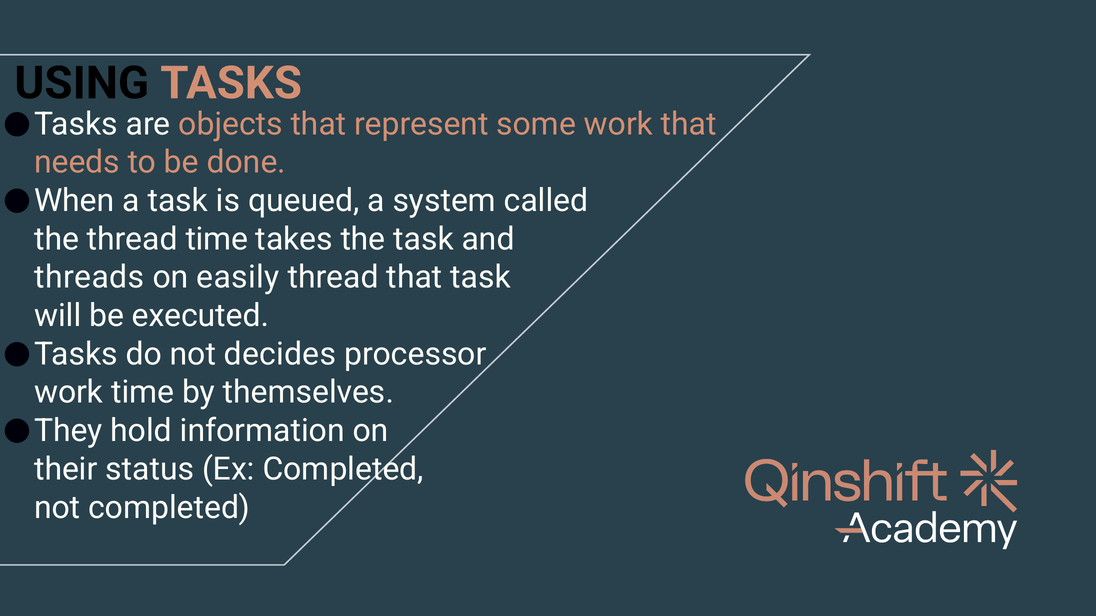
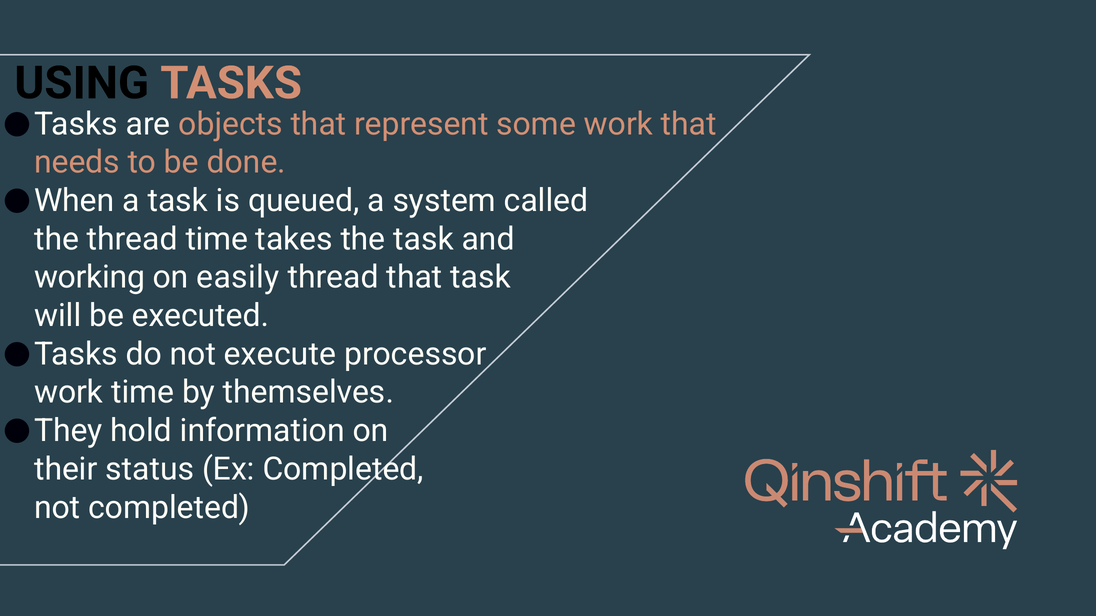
threads: threads -> working (90, 278)
decides: decides -> execute (280, 354)
